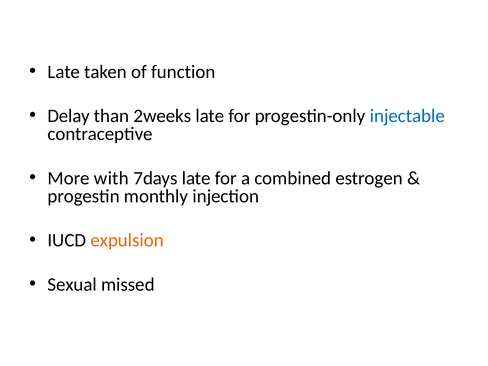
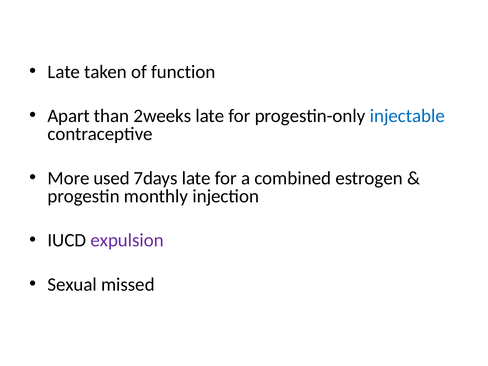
Delay: Delay -> Apart (69, 116)
with: with -> used (112, 178)
expulsion colour: orange -> purple (127, 240)
